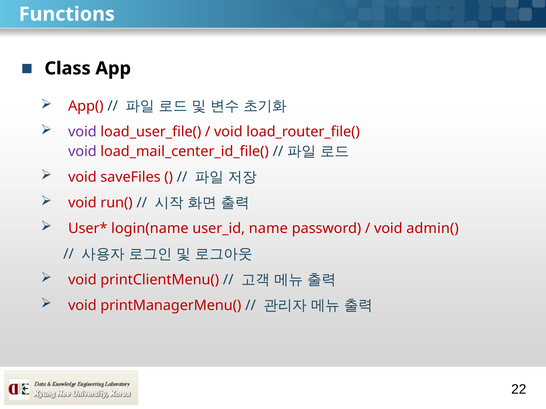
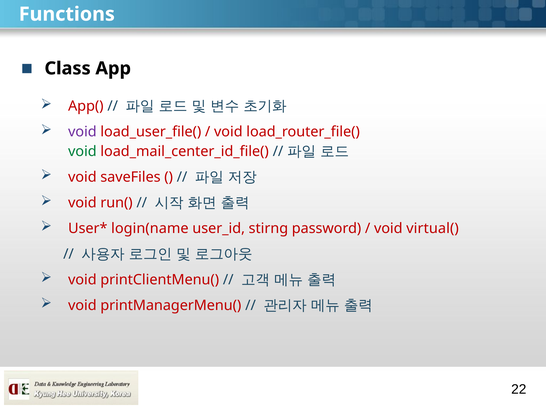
void colour: purple -> green (82, 152)
name: name -> stirng (268, 229)
admin(: admin( -> virtual( (433, 229)
